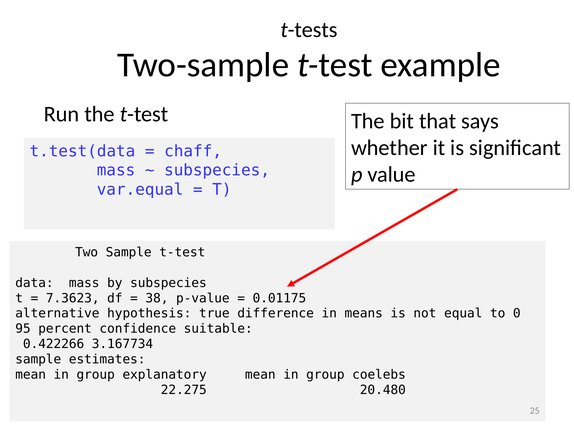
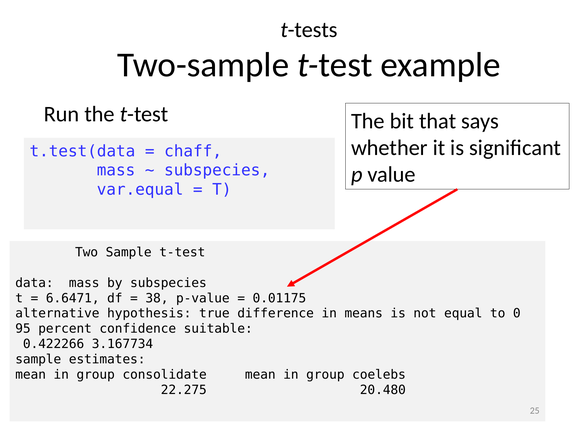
7.3623: 7.3623 -> 6.6471 (73, 299)
explanatory: explanatory -> consolidate (165, 375)
